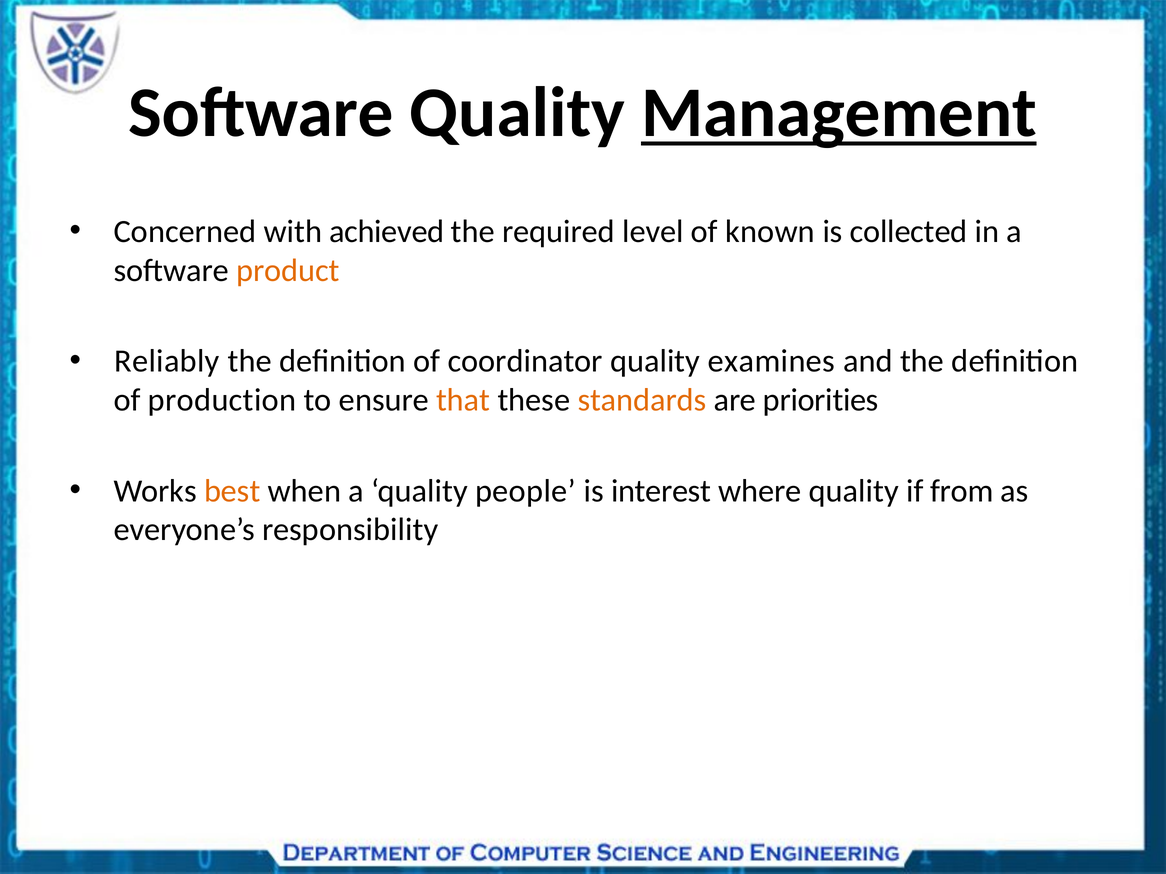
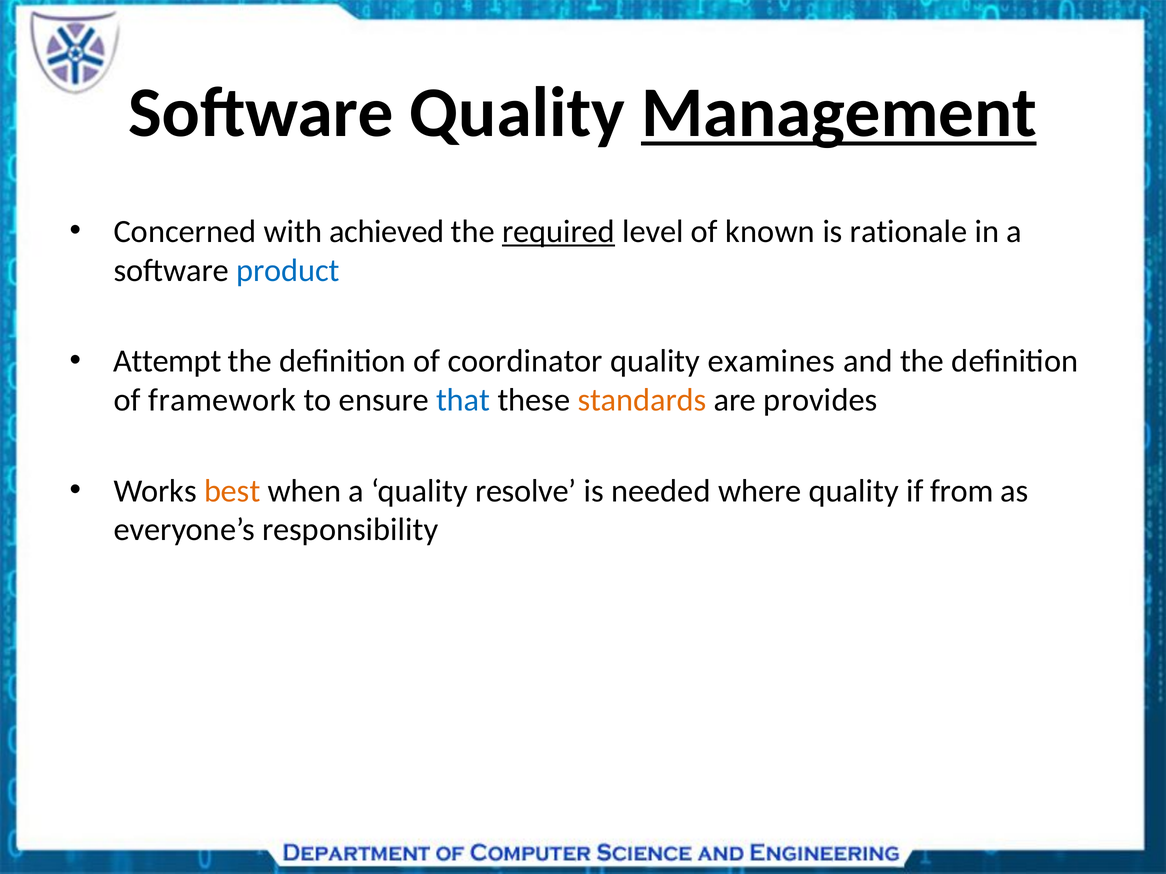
required underline: none -> present (559, 232)
collected: collected -> rationale (909, 232)
product colour: orange -> blue (288, 271)
Reliably: Reliably -> Attempt (167, 361)
production: production -> framework (222, 400)
that colour: orange -> blue (463, 400)
priorities: priorities -> provides (821, 400)
people: people -> resolve (526, 491)
interest: interest -> needed (661, 491)
